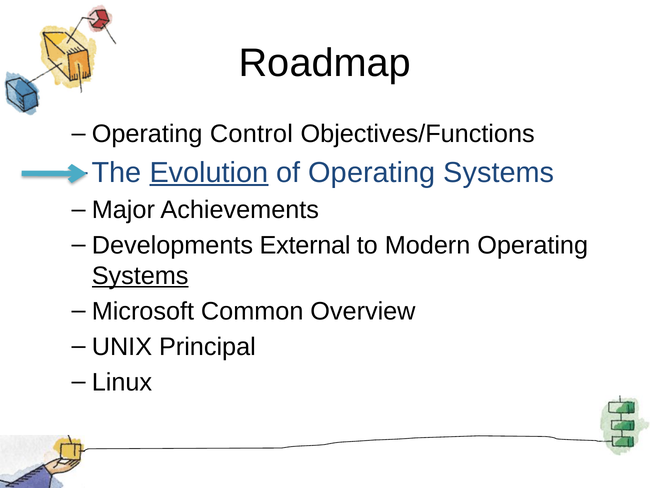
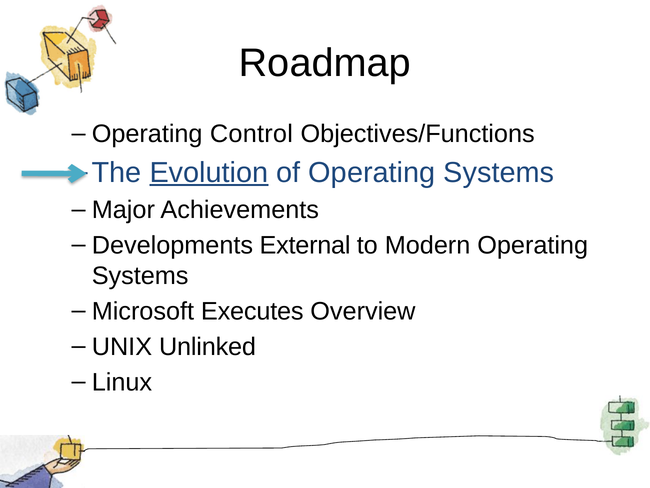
Systems underline: present -> none (140, 276)
Common: Common -> Executes (252, 311)
Principal: Principal -> Unlinked (208, 346)
